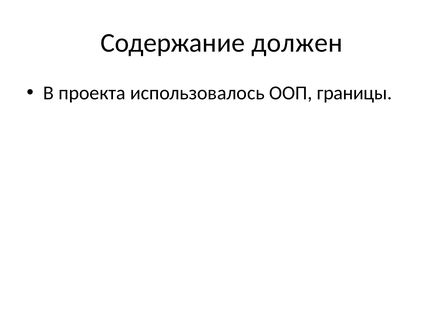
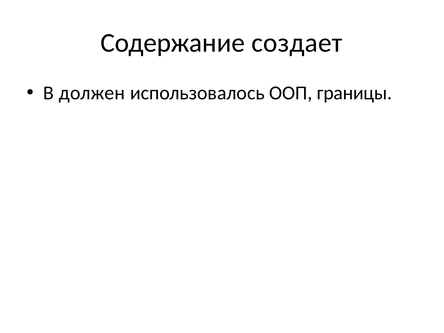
должен: должен -> создает (297, 43)
проекта: проекта -> должен (92, 93)
